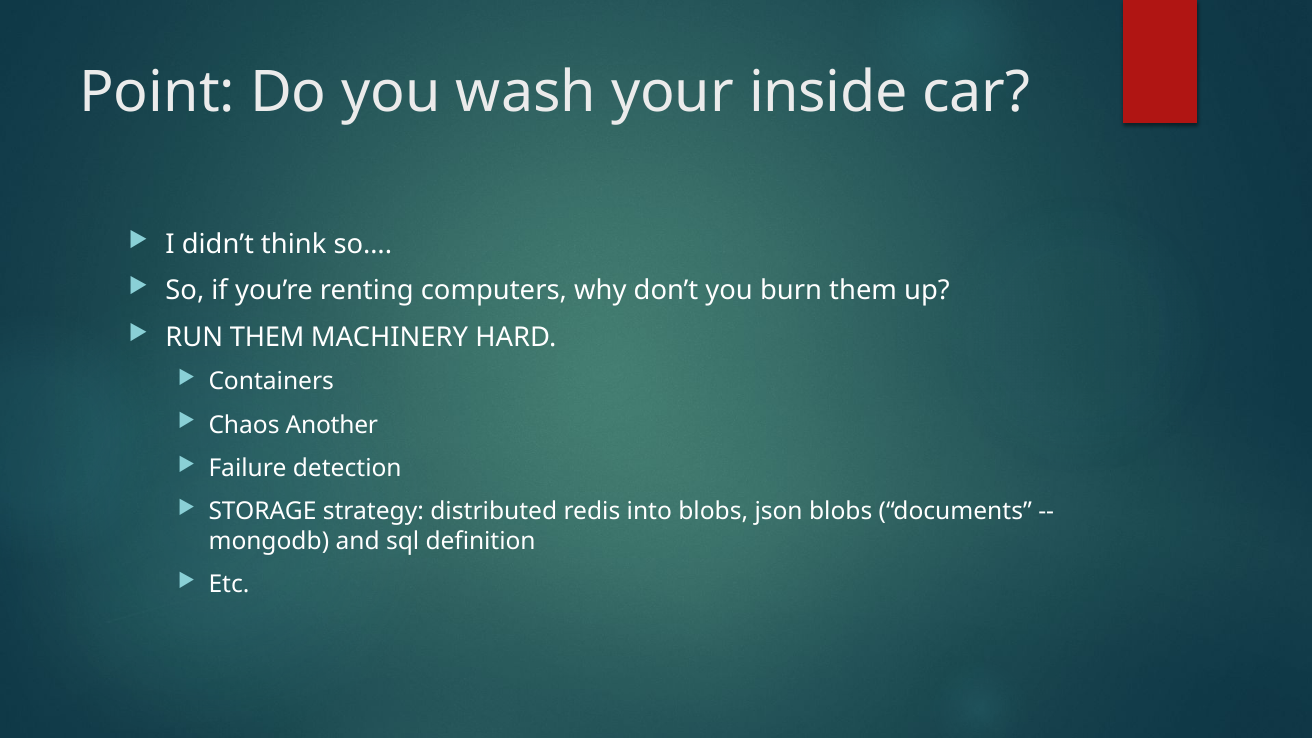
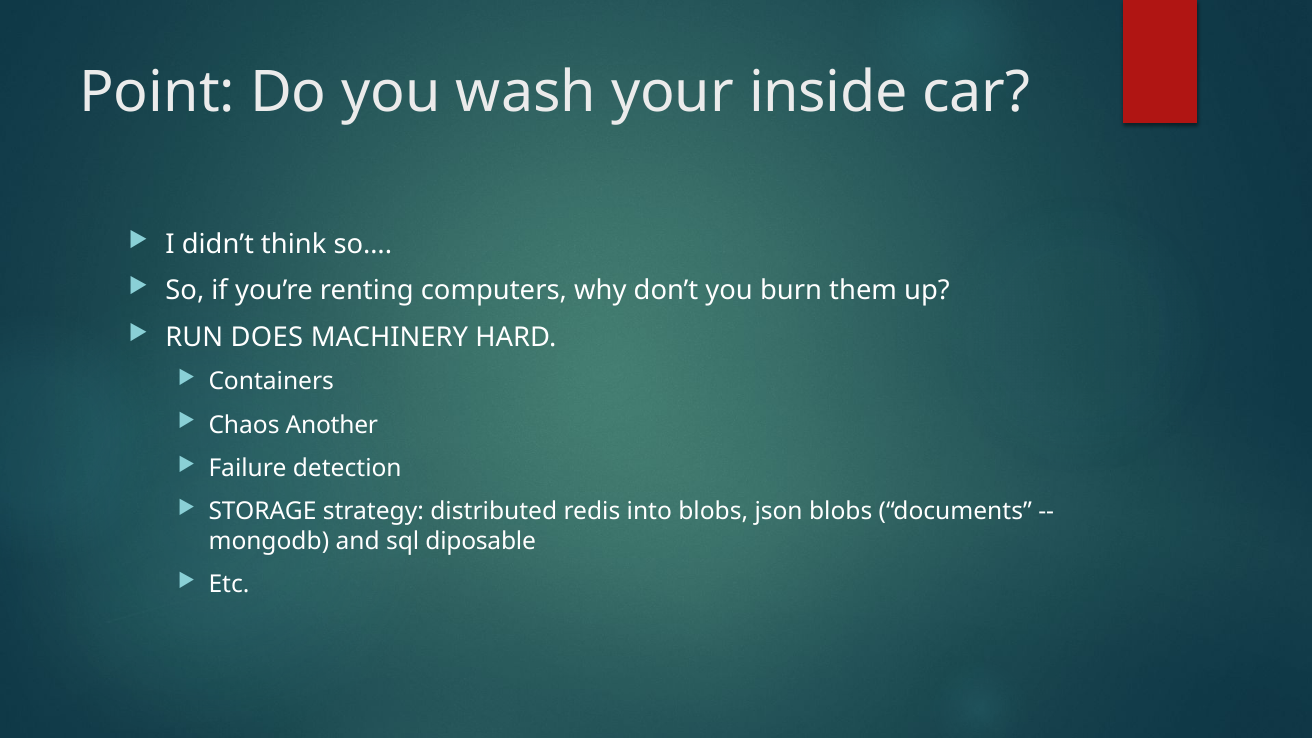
RUN THEM: THEM -> DOES (267, 337)
definition: definition -> diposable (481, 541)
